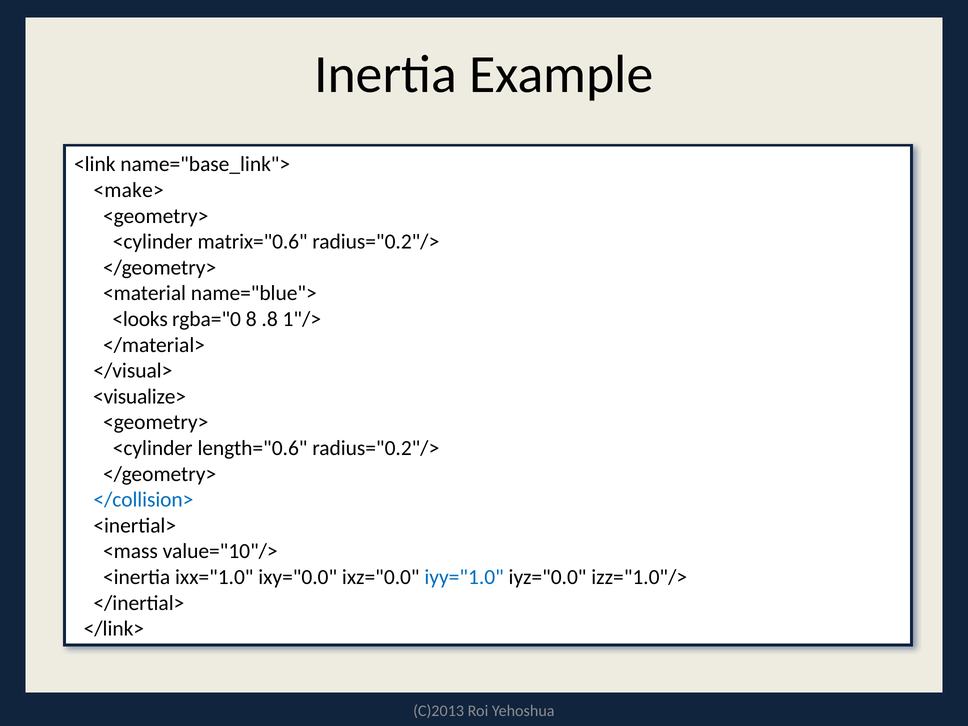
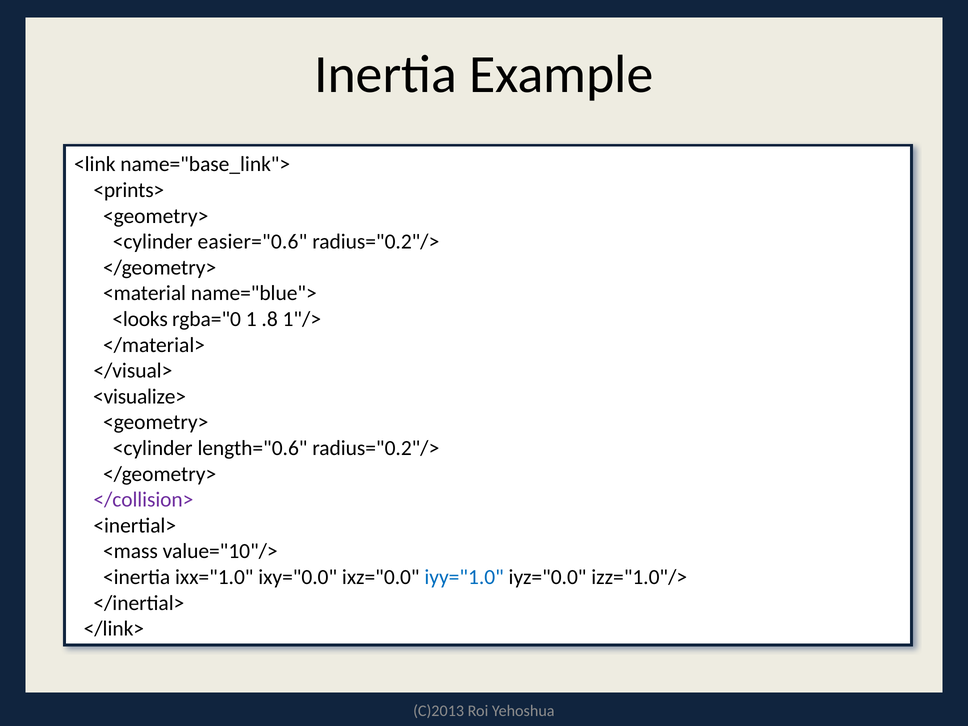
<make>: <make> -> <prints> (129, 190)
matrix="0.6: matrix="0.6 -> easier="0.6 (252, 242)
8: 8 -> 1 (251, 319)
</collision> colour: blue -> purple (143, 500)
